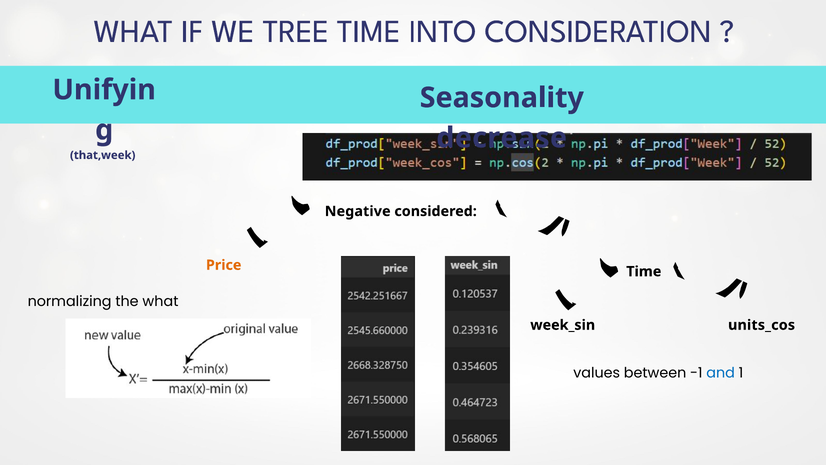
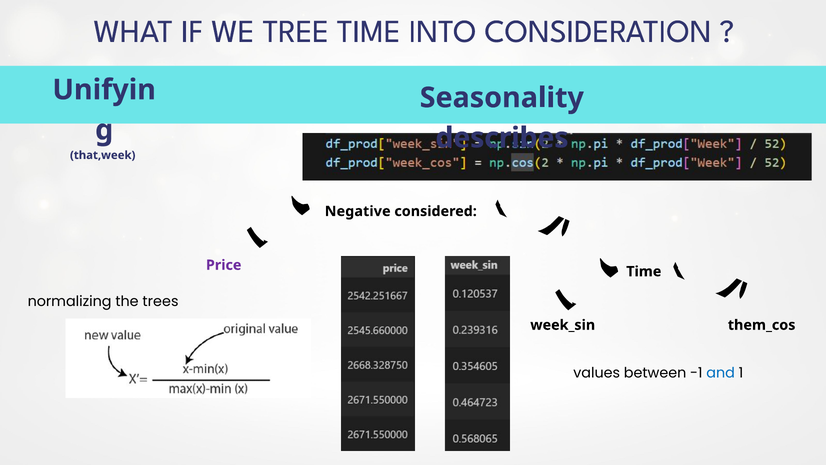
decrease: decrease -> describes (502, 138)
Price colour: orange -> purple (224, 265)
the what: what -> trees (160, 301)
units_cos: units_cos -> them_cos (762, 325)
